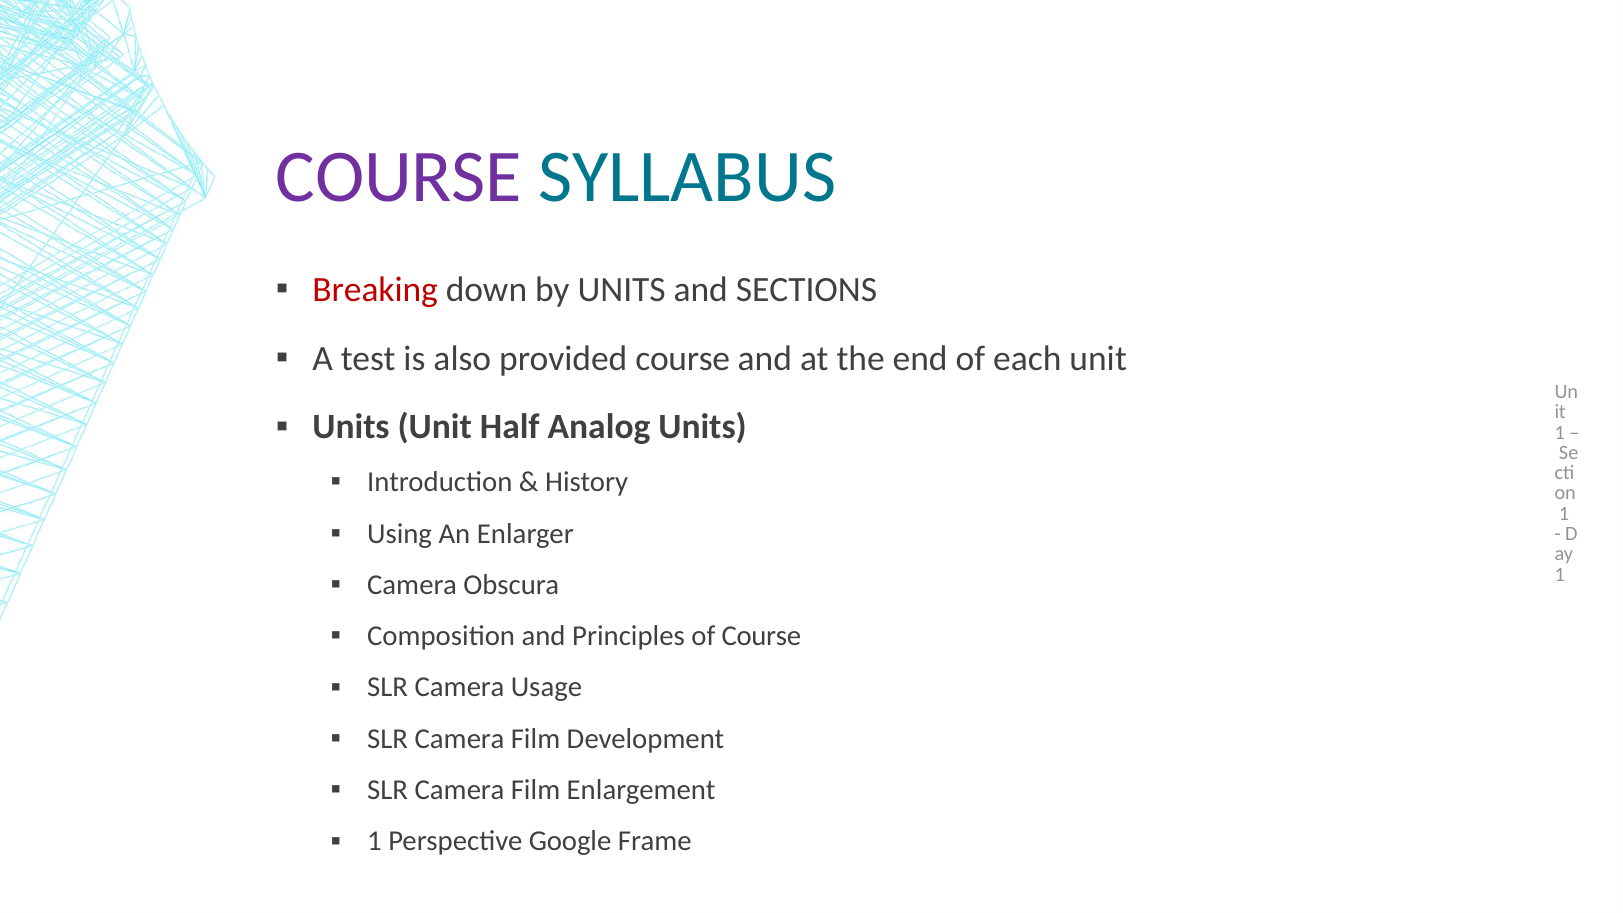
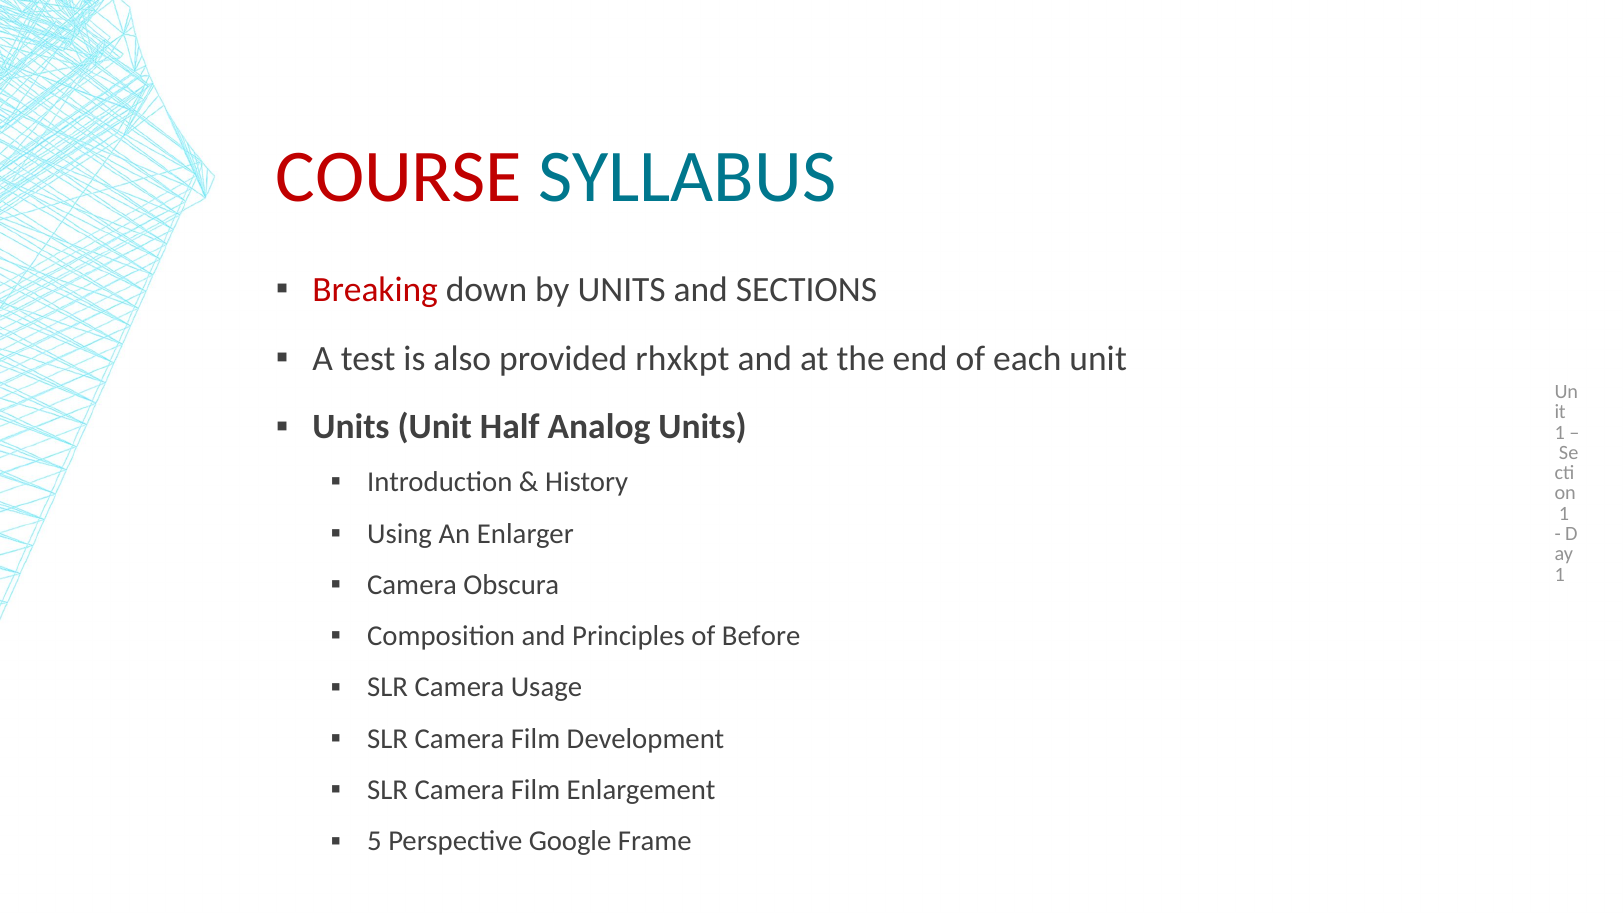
COURSE colour: purple -> red (399, 177)
provided course: course -> rhxkpt (682, 358)
of Course: Course -> Before (761, 636)
1: 1 -> 5 (374, 841)
